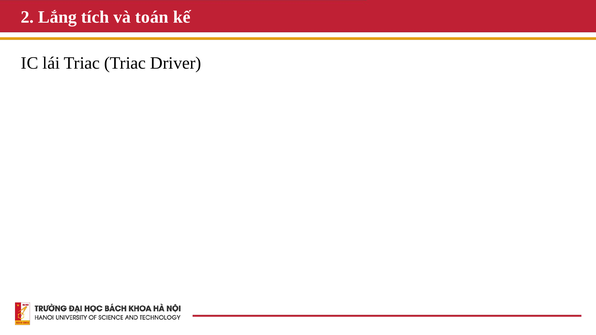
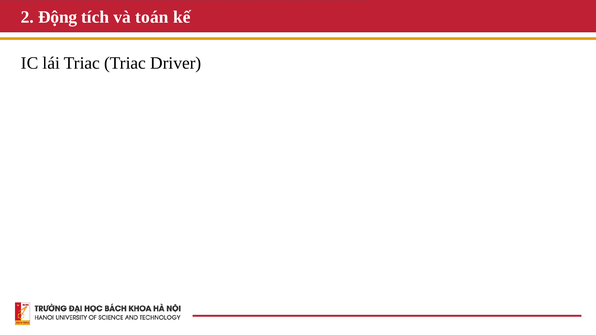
Lắng: Lắng -> Động (58, 17)
